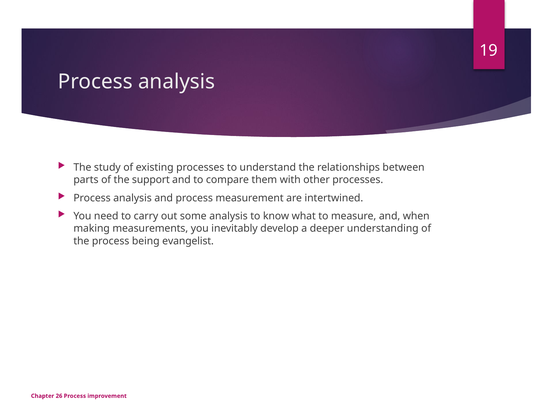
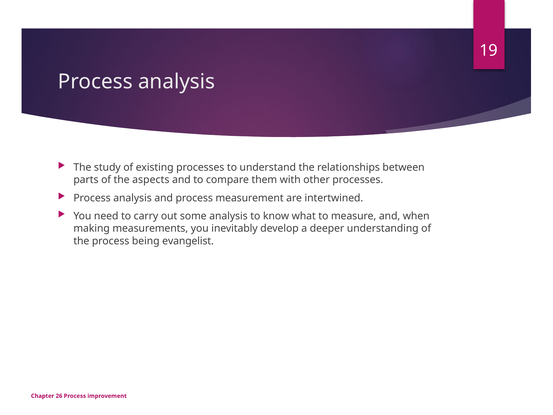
support: support -> aspects (151, 180)
